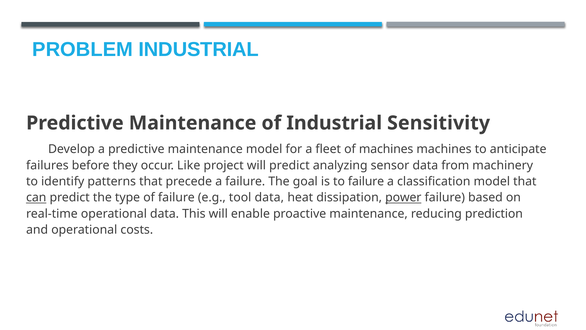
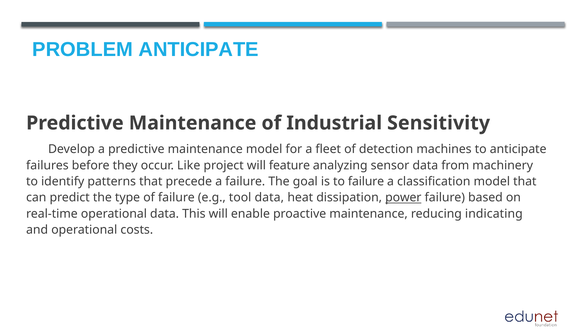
PROBLEM INDUSTRIAL: INDUSTRIAL -> ANTICIPATE (199, 49)
of machines: machines -> detection (386, 149)
will predict: predict -> feature (289, 165)
can underline: present -> none (36, 197)
prediction: prediction -> indicating (494, 214)
